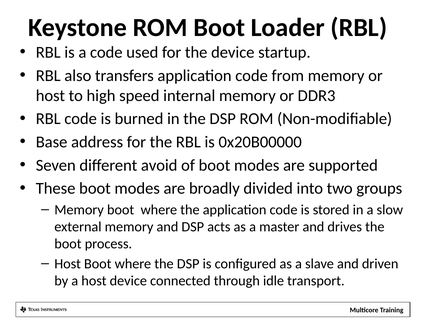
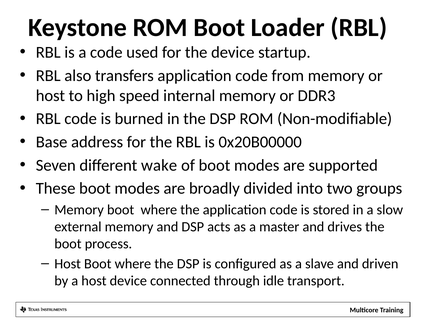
avoid: avoid -> wake (159, 165)
